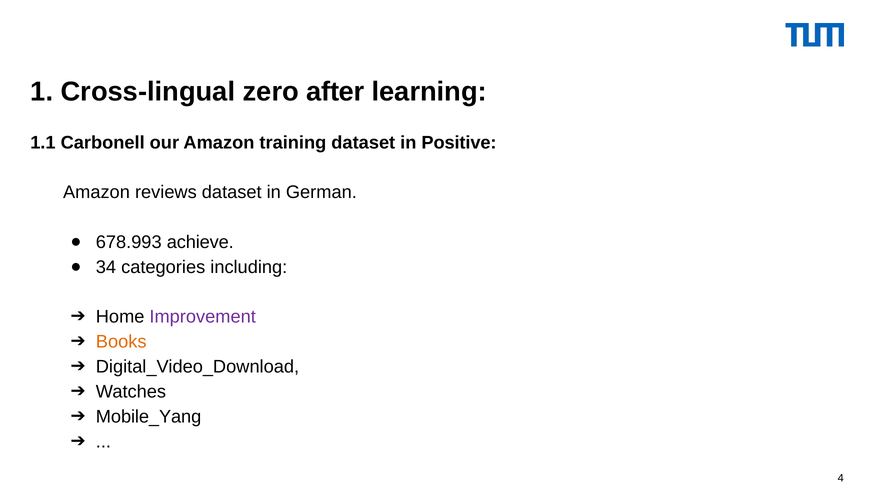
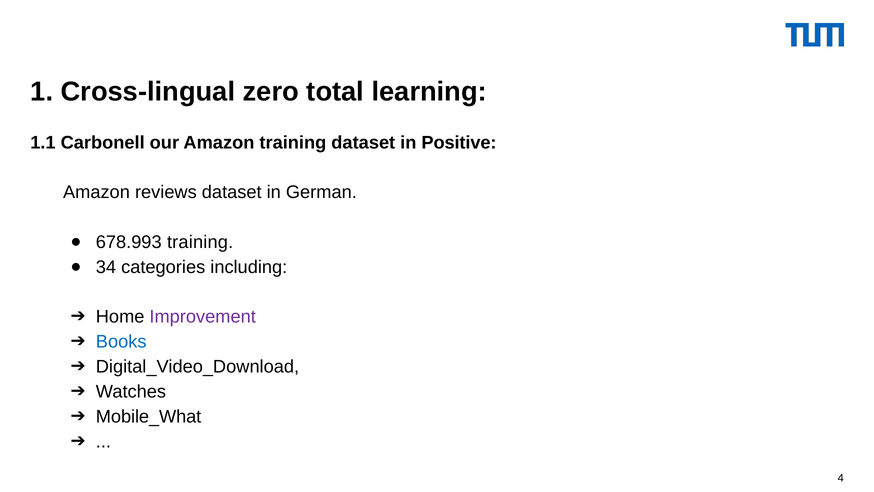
after: after -> total (335, 92)
678.993 achieve: achieve -> training (200, 242)
Books colour: orange -> blue (121, 342)
Mobile_Yang: Mobile_Yang -> Mobile_What (149, 416)
